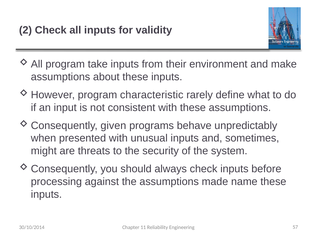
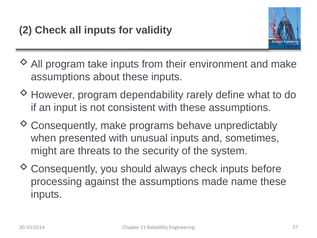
characteristic: characteristic -> dependability (152, 95)
given: given -> make (113, 125)
